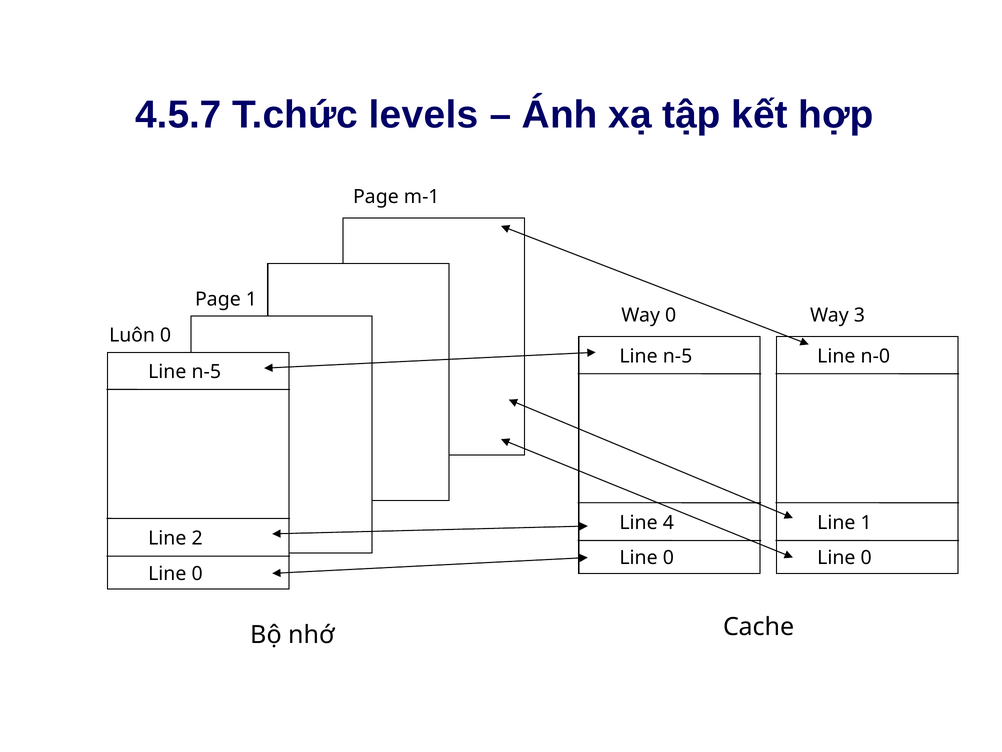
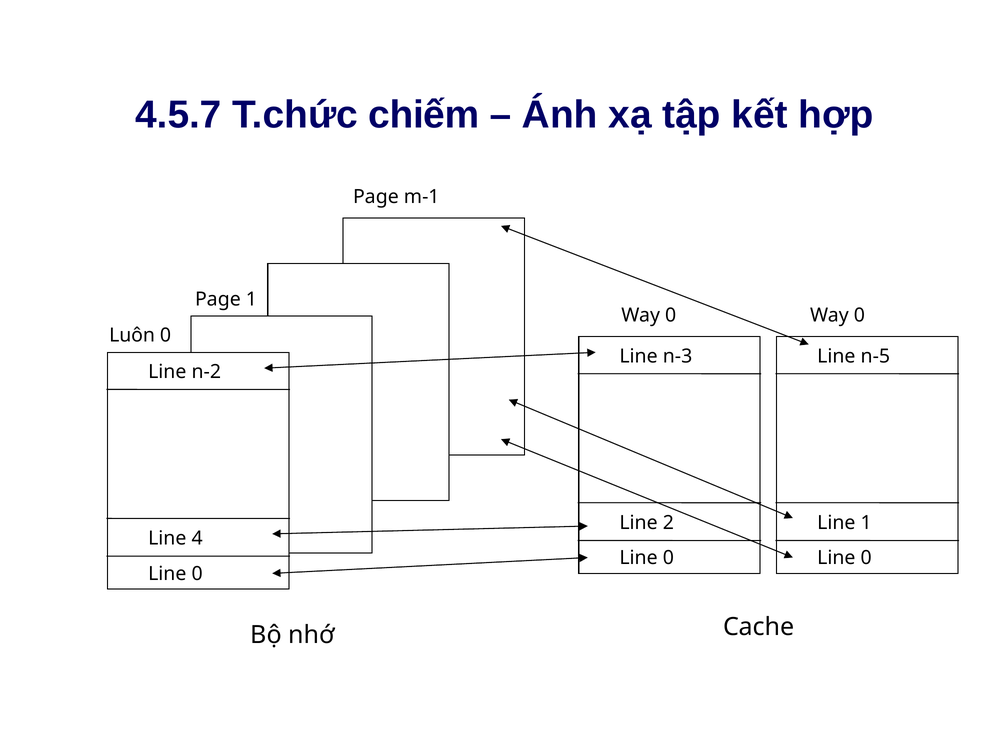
levels: levels -> chiếm (424, 115)
Way 0 Way 3: 3 -> 0 (859, 315)
n-5: n-5 -> n-3 (678, 356)
n-0: n-0 -> n-5 (875, 356)
n-5: n-5 -> n-2 (206, 371)
4: 4 -> 2 (668, 522)
2: 2 -> 4 (197, 538)
